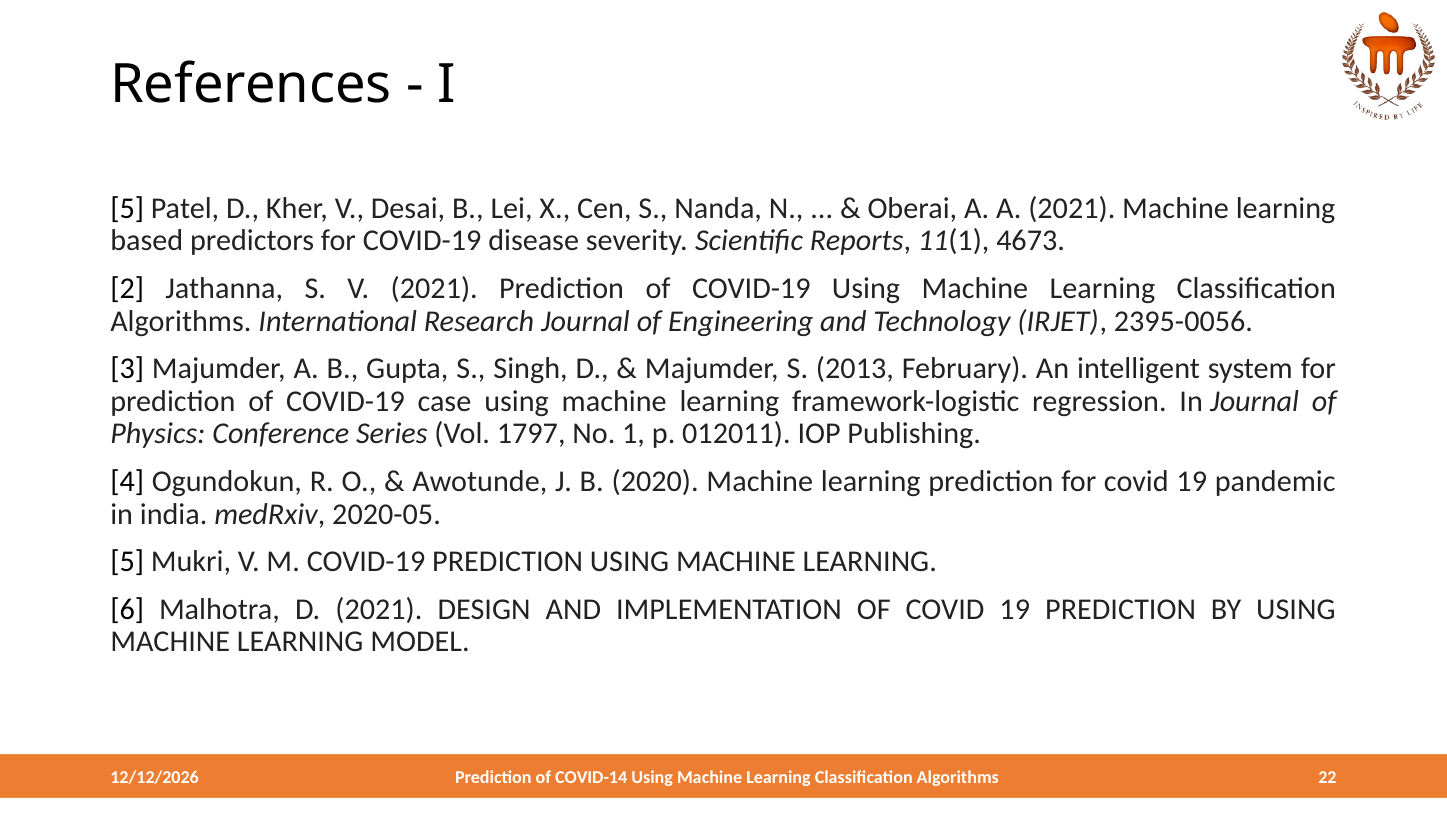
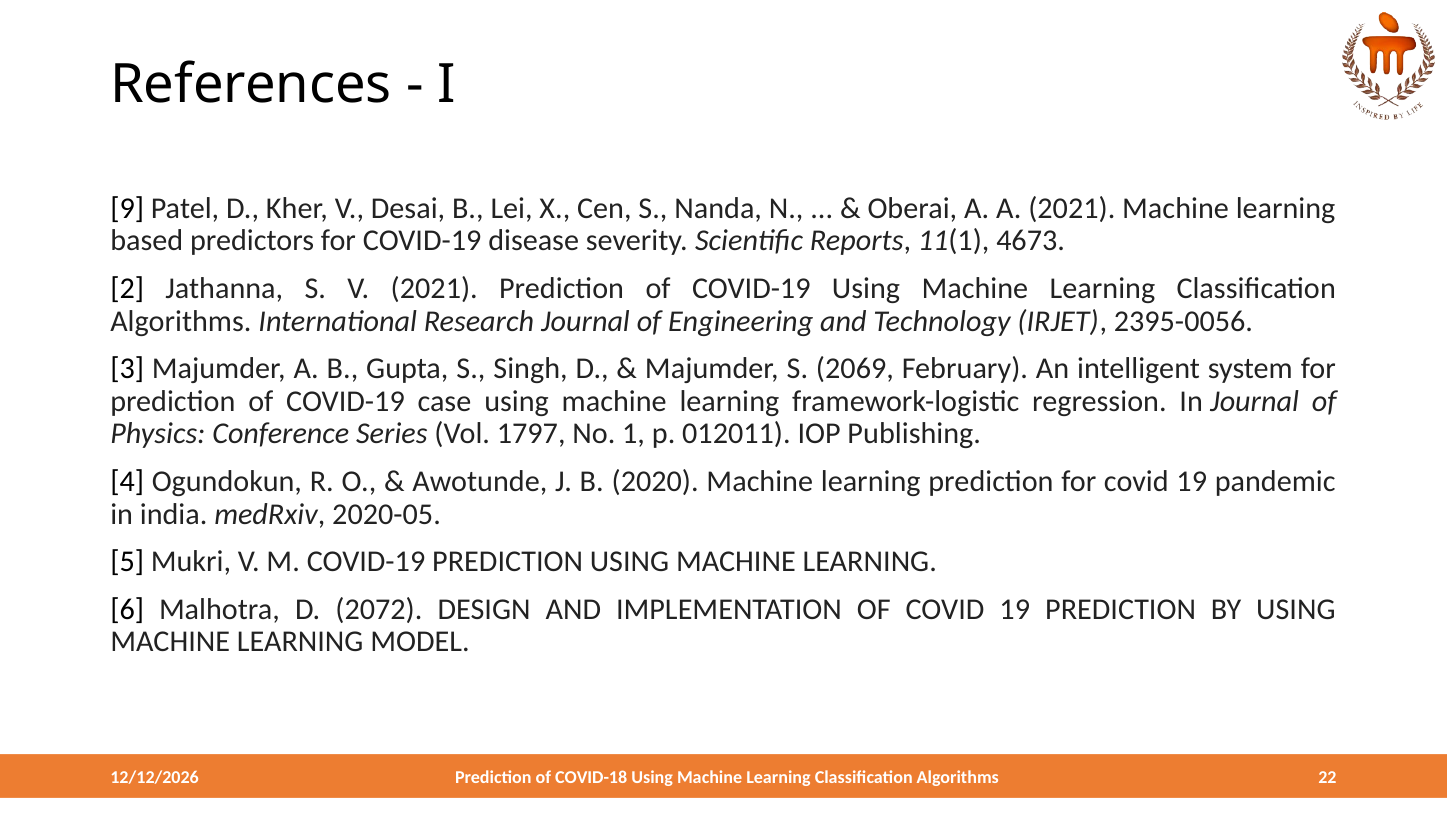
5: 5 -> 9 (127, 208)
2013: 2013 -> 2069 (855, 369)
D 2021: 2021 -> 2072 (379, 609)
COVID-14: COVID-14 -> COVID-18 (591, 777)
